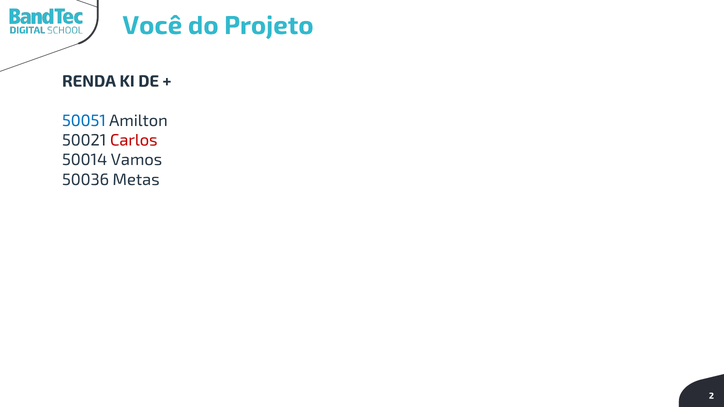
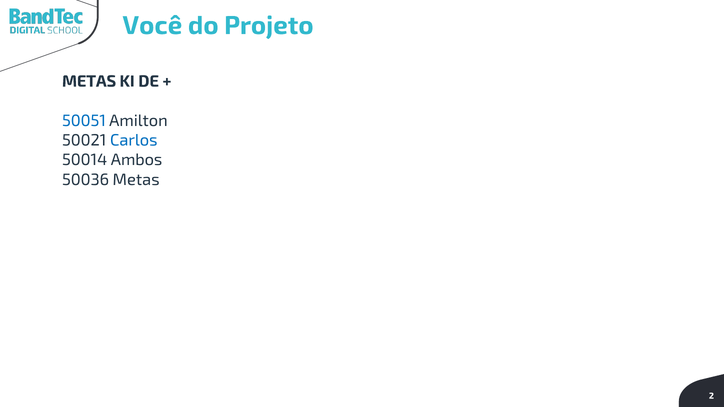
RENDA: RENDA -> METAS (89, 81)
Carlos colour: red -> blue (134, 140)
Vamos: Vamos -> Ambos (137, 160)
